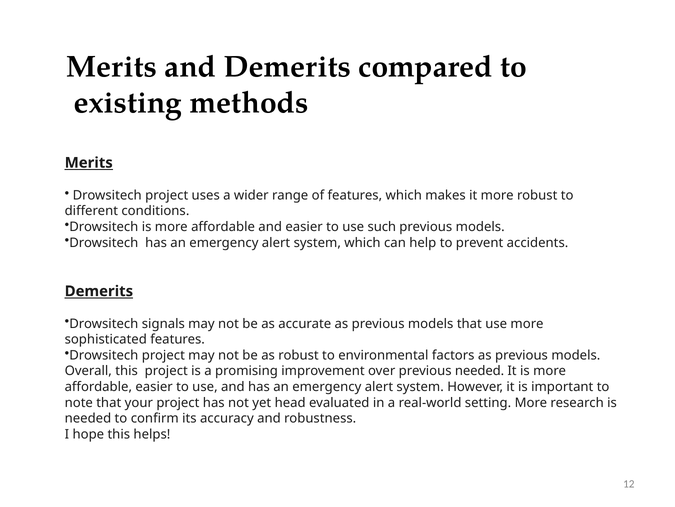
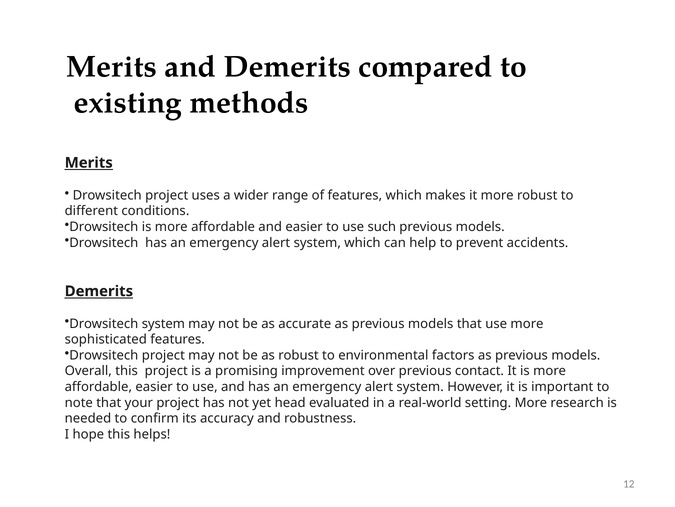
Drowsitech signals: signals -> system (163, 323)
previous needed: needed -> contact (479, 371)
